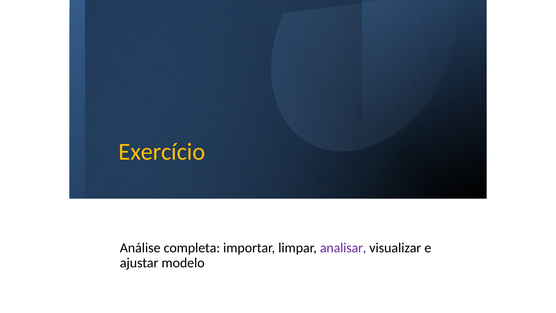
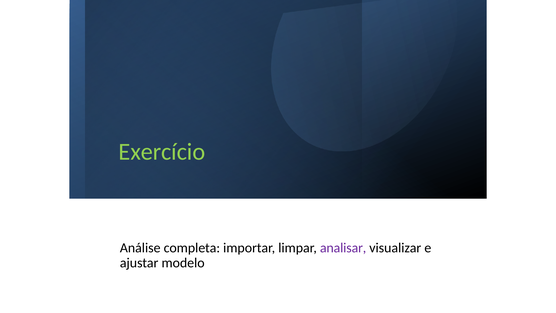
Exercício colour: yellow -> light green (162, 152)
